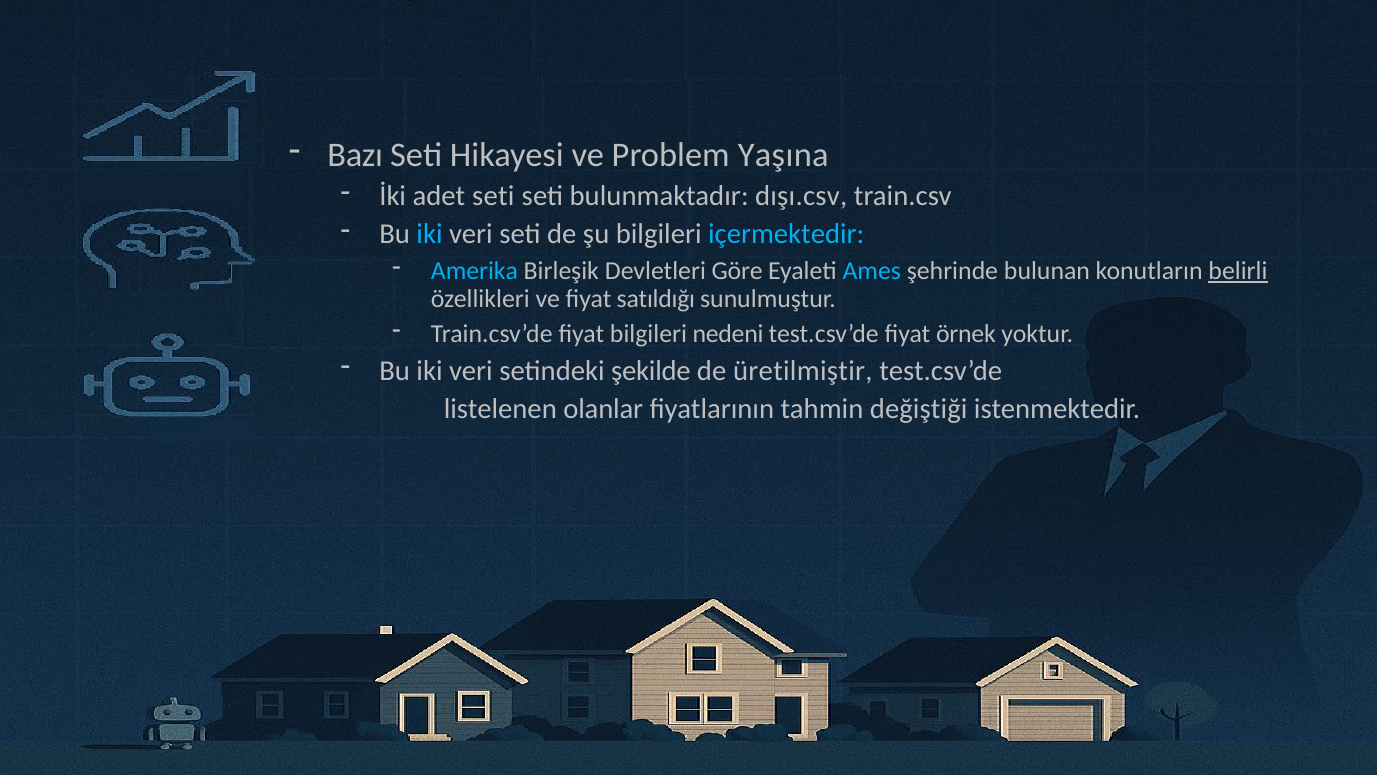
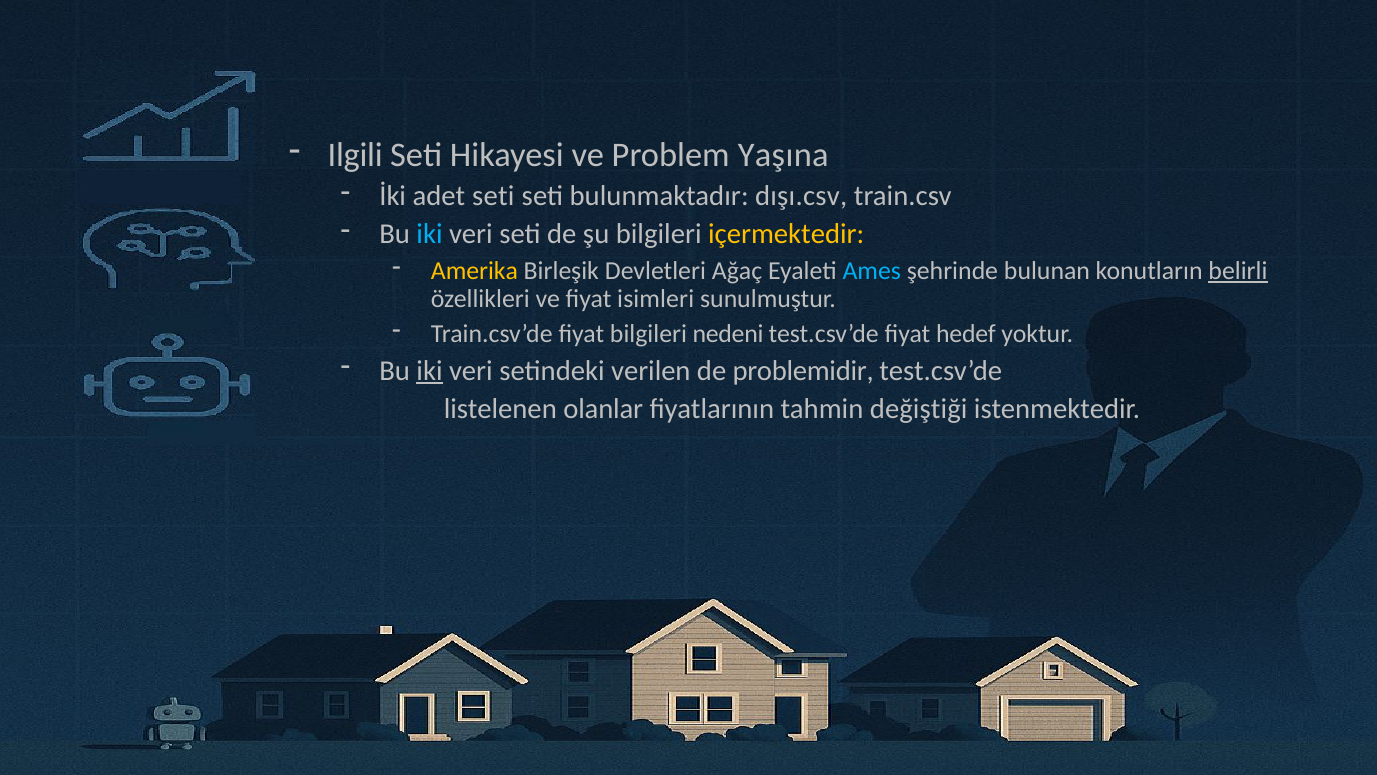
Bazı: Bazı -> Ilgili (355, 155)
içermektedir colour: light blue -> yellow (786, 234)
Amerika colour: light blue -> yellow (474, 271)
Göre: Göre -> Ağaç (737, 271)
satıldığı: satıldığı -> isimleri (656, 299)
örnek: örnek -> hedef (966, 334)
iki underline: none -> present (430, 370)
şekilde: şekilde -> verilen (651, 370)
üretilmiştir: üretilmiştir -> problemidir (803, 370)
